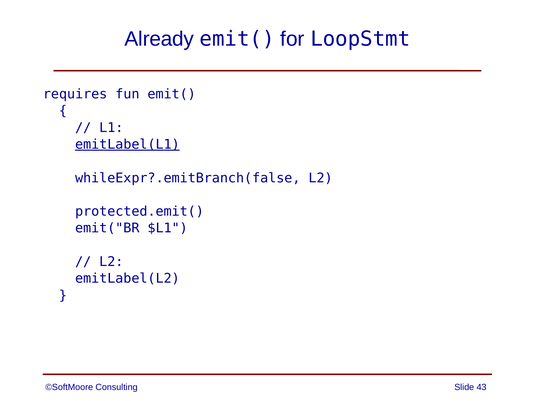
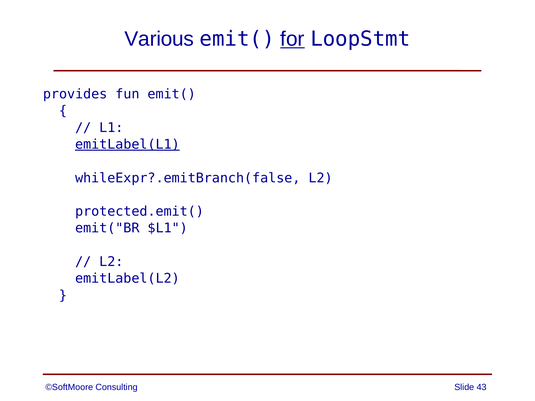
Already: Already -> Various (159, 39)
for underline: none -> present (292, 39)
requires: requires -> provides (75, 94)
